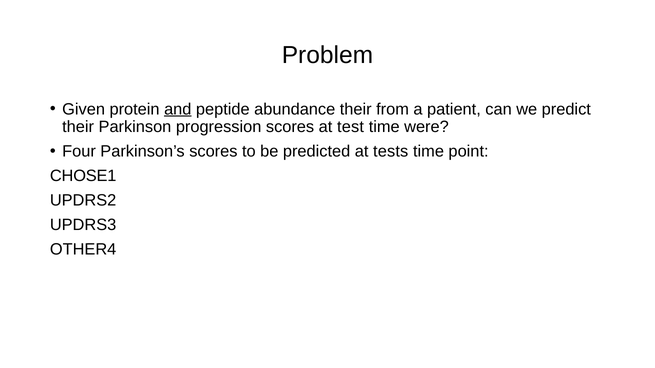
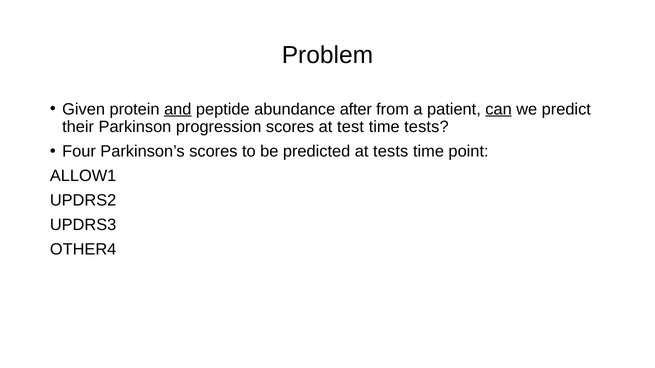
abundance their: their -> after (356, 109)
can underline: none -> present (499, 109)
time were: were -> tests (426, 127)
CHOSE1: CHOSE1 -> ALLOW1 (83, 176)
